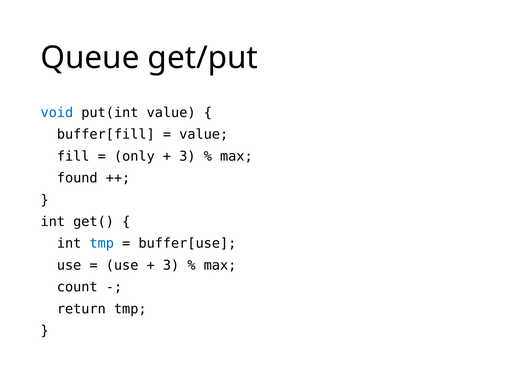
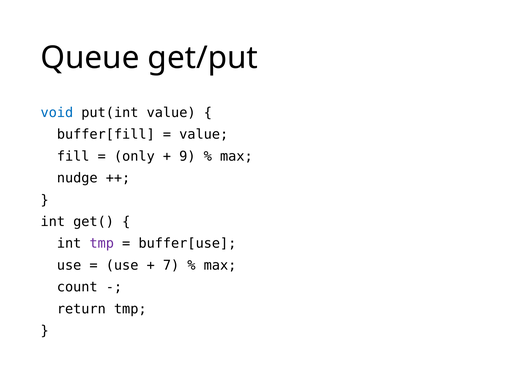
3: 3 -> 9 (187, 156)
found: found -> nudge (77, 178)
tmp colour: blue -> purple (102, 244)
3: 3 -> 7 (171, 266)
